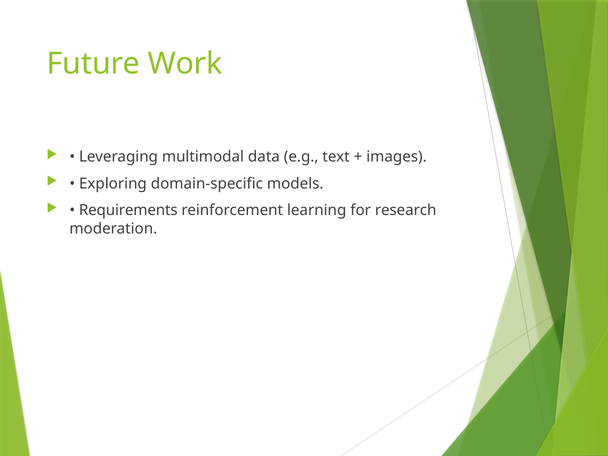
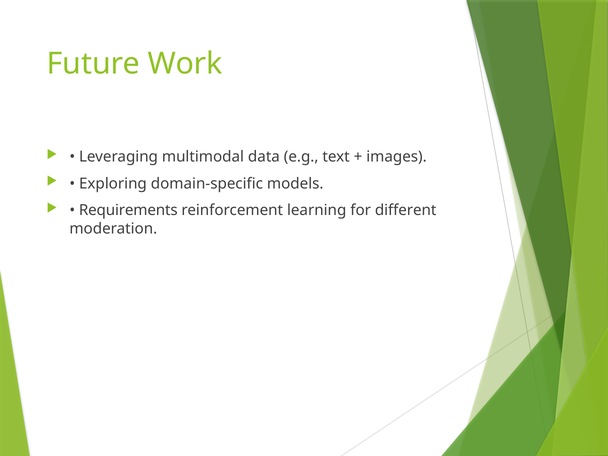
research: research -> different (406, 210)
